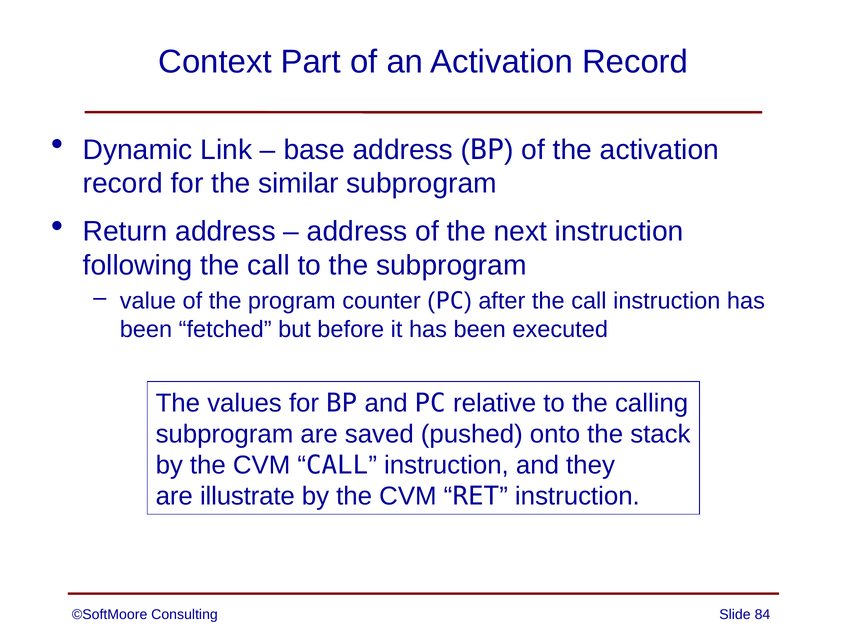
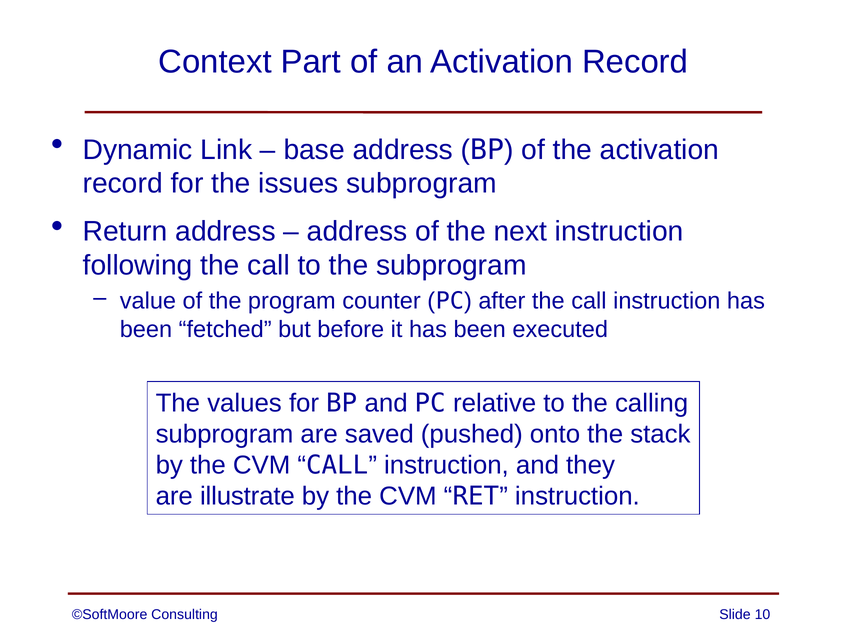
similar: similar -> issues (298, 183)
84: 84 -> 10 (762, 614)
